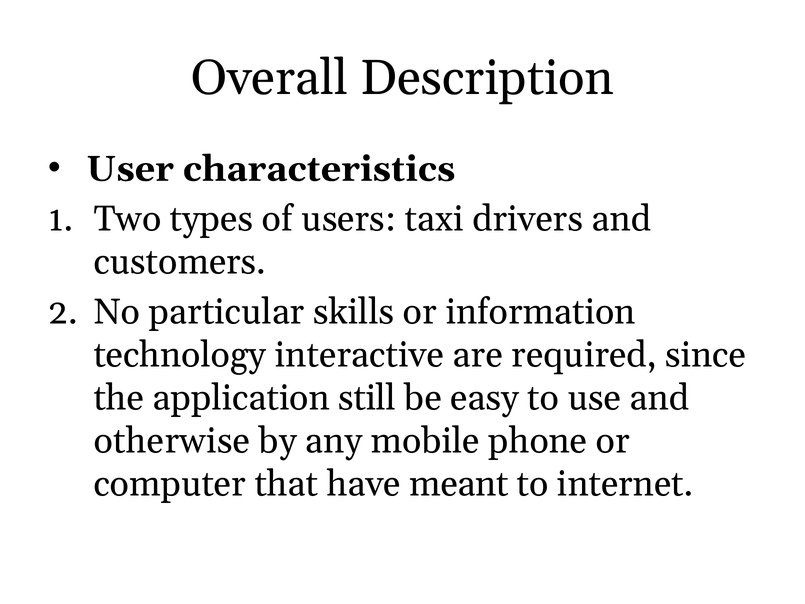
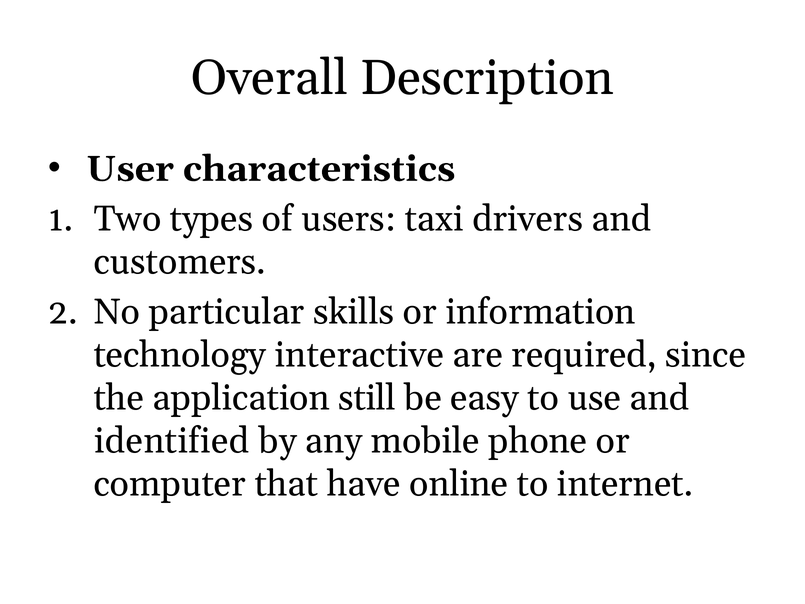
otherwise: otherwise -> identified (172, 441)
meant: meant -> online (459, 484)
